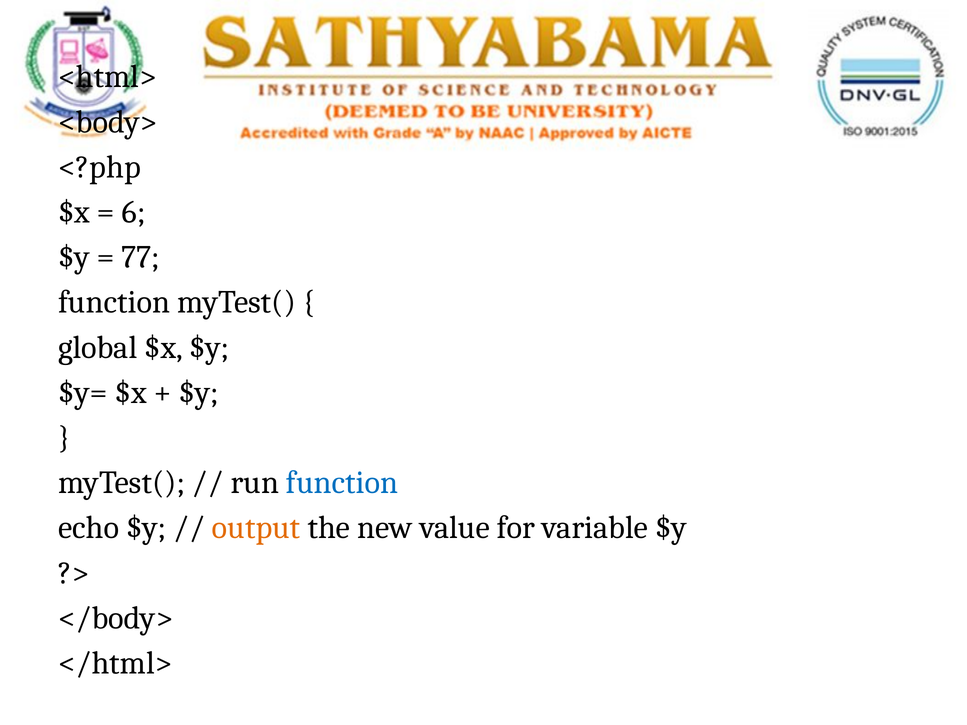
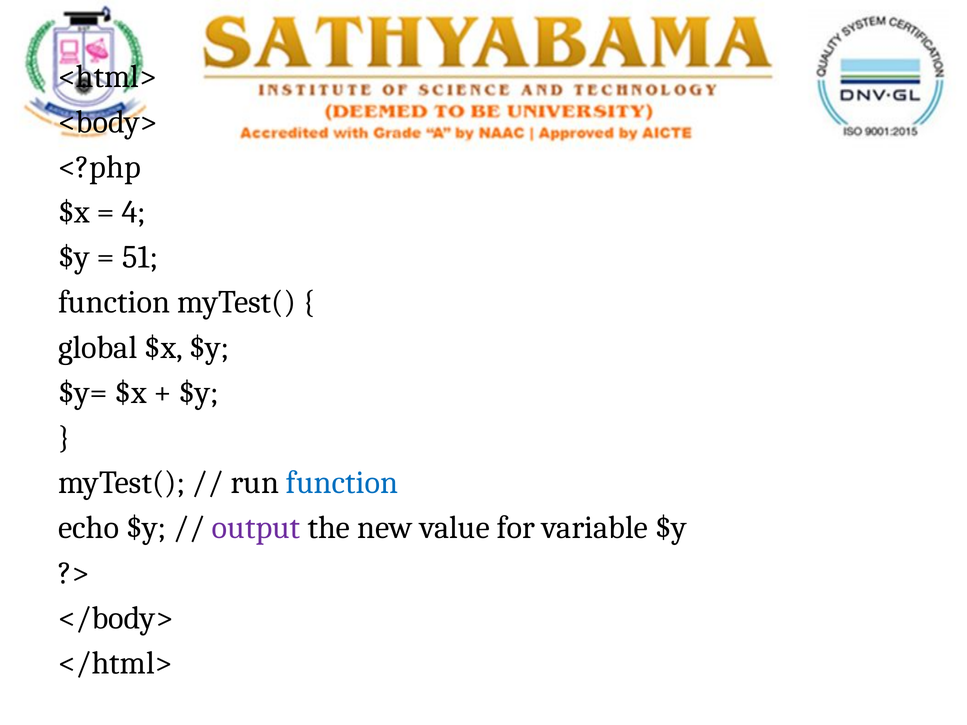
6: 6 -> 4 (134, 212)
77: 77 -> 51 (140, 257)
output colour: orange -> purple (256, 528)
